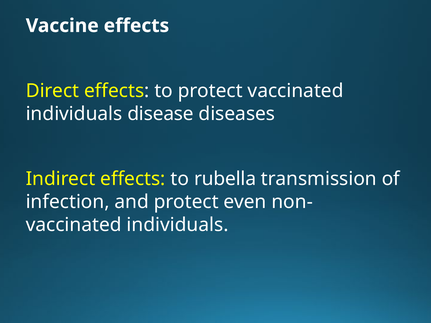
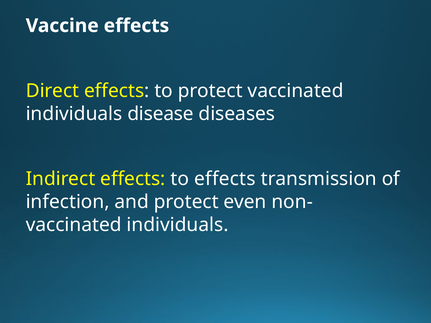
to rubella: rubella -> effects (225, 179)
